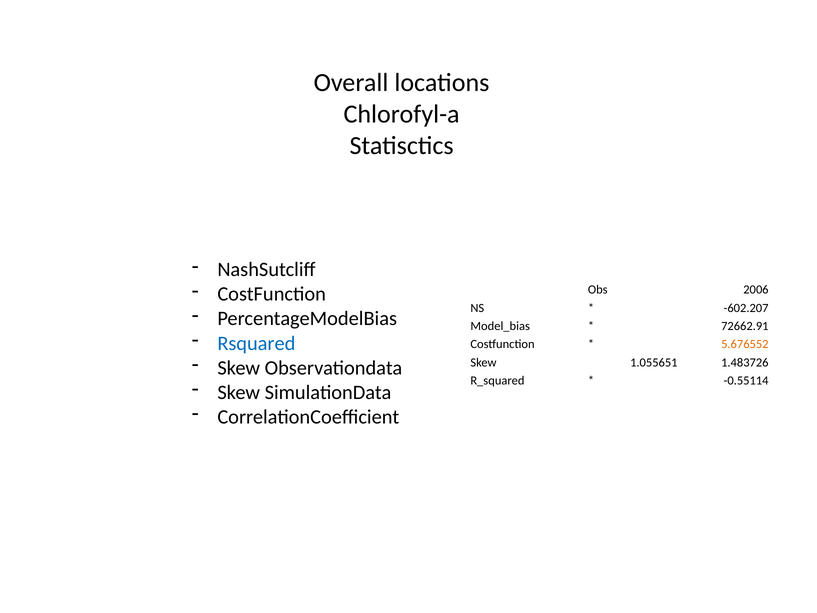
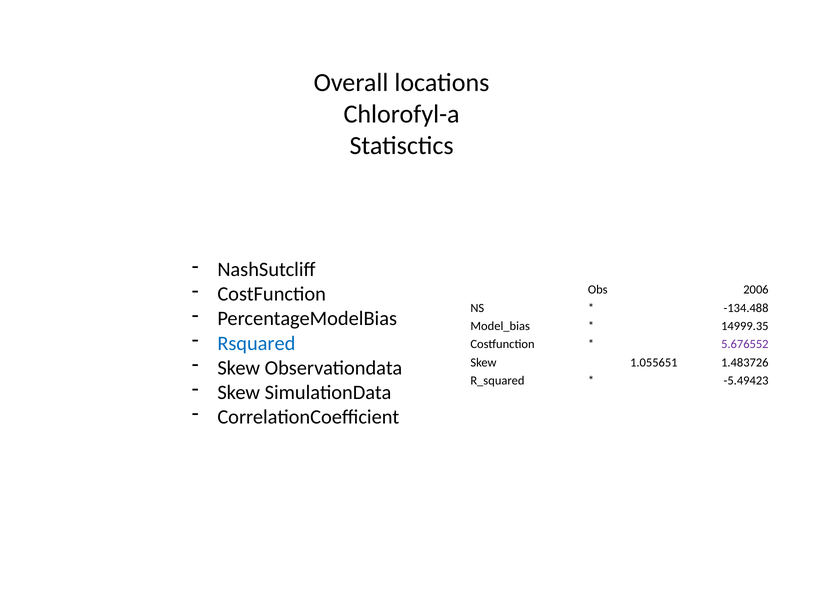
-602.207: -602.207 -> -134.488 (746, 308)
72662.91: 72662.91 -> 14999.35 (745, 326)
5.676552 colour: orange -> purple (745, 344)
-0.55114: -0.55114 -> -5.49423 (746, 380)
